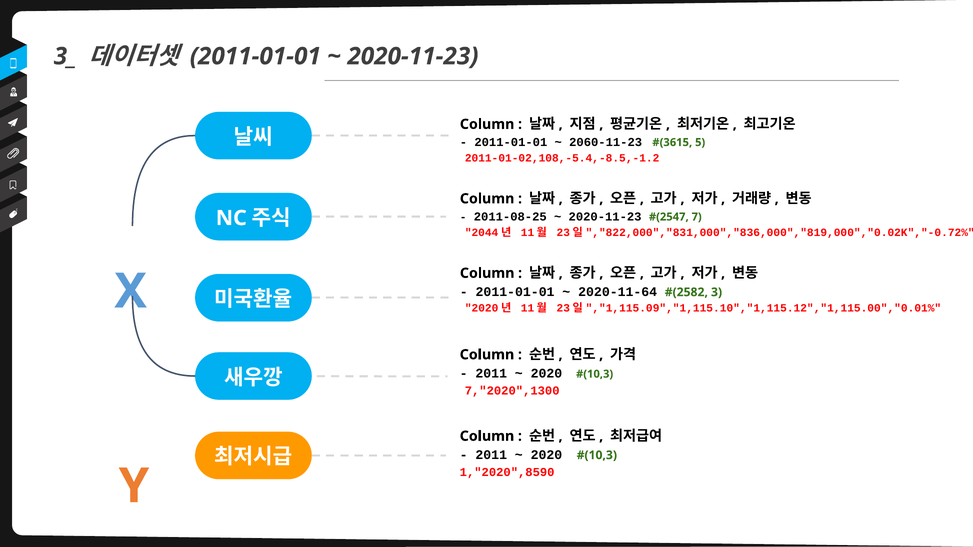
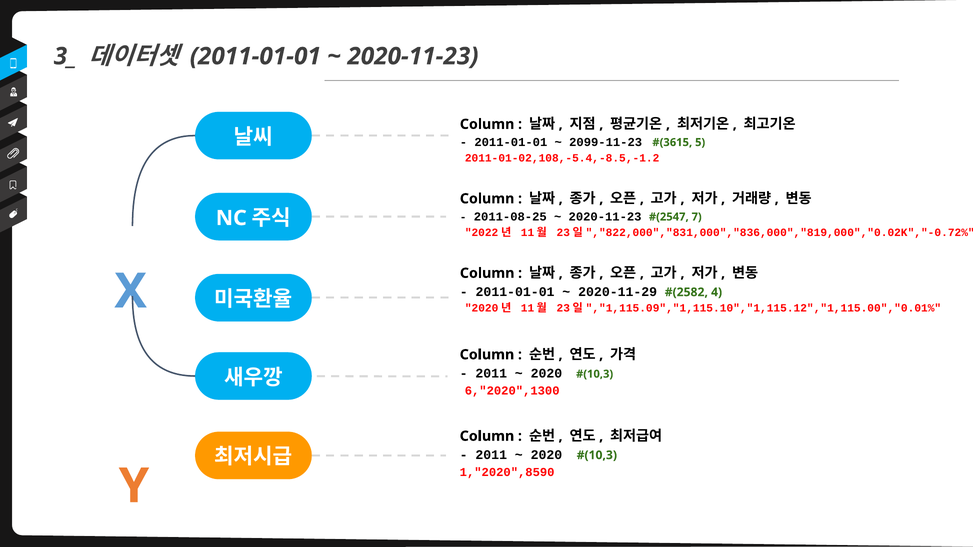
2060-11-23: 2060-11-23 -> 2099-11-23 (606, 142)
2044: 2044 -> 2022 (482, 233)
2020-11-64: 2020-11-64 -> 2020-11-29 (618, 292)
3: 3 -> 4 (717, 292)
7,"2020",1300: 7,"2020",1300 -> 6,"2020",1300 (512, 391)
